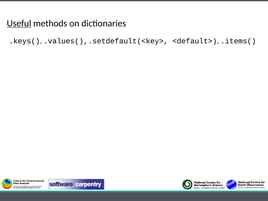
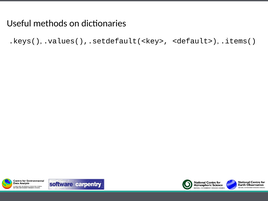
Useful underline: present -> none (19, 23)
